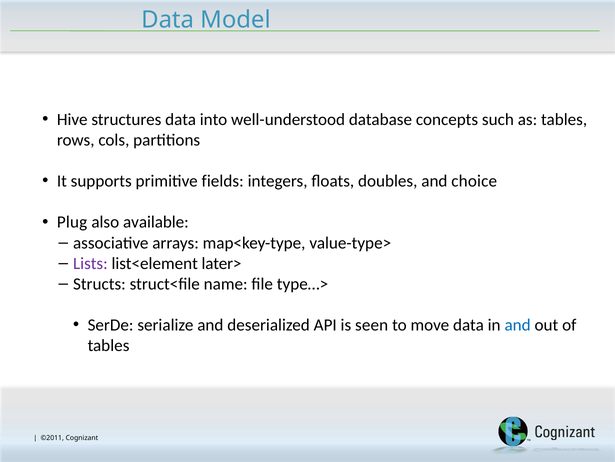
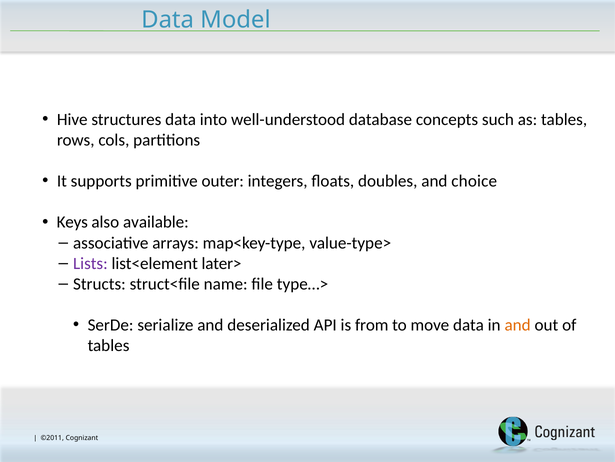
fields: fields -> outer (223, 181)
Plug: Plug -> Keys (72, 222)
seen: seen -> from (372, 325)
and colour: blue -> orange (518, 325)
